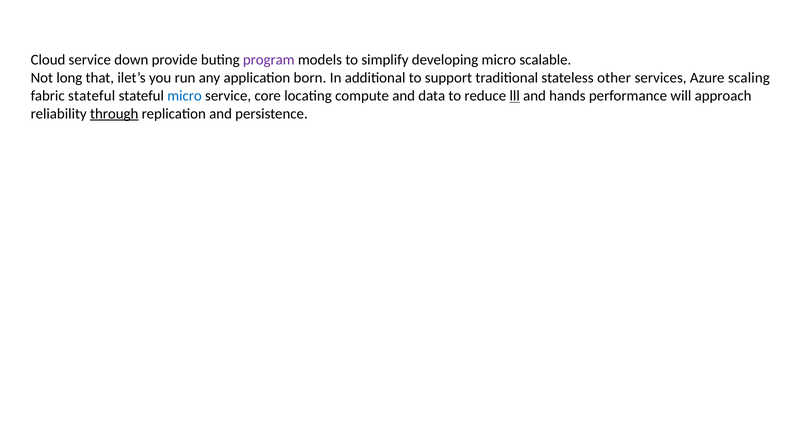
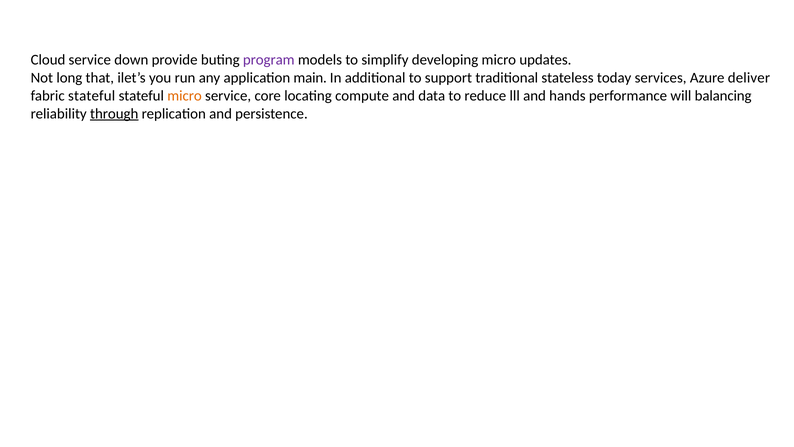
scalable: scalable -> updates (545, 60)
born: born -> main (310, 78)
other: other -> today (614, 78)
scaling: scaling -> deliver (749, 78)
micro colour: blue -> orange (185, 96)
lll underline: present -> none (515, 96)
approach: approach -> balancing (723, 96)
